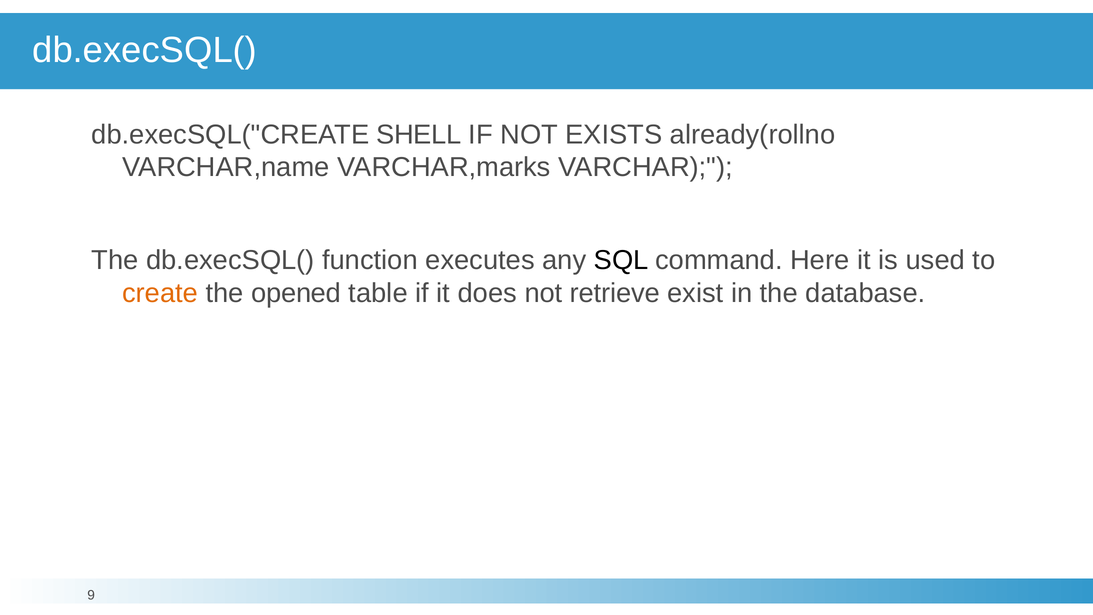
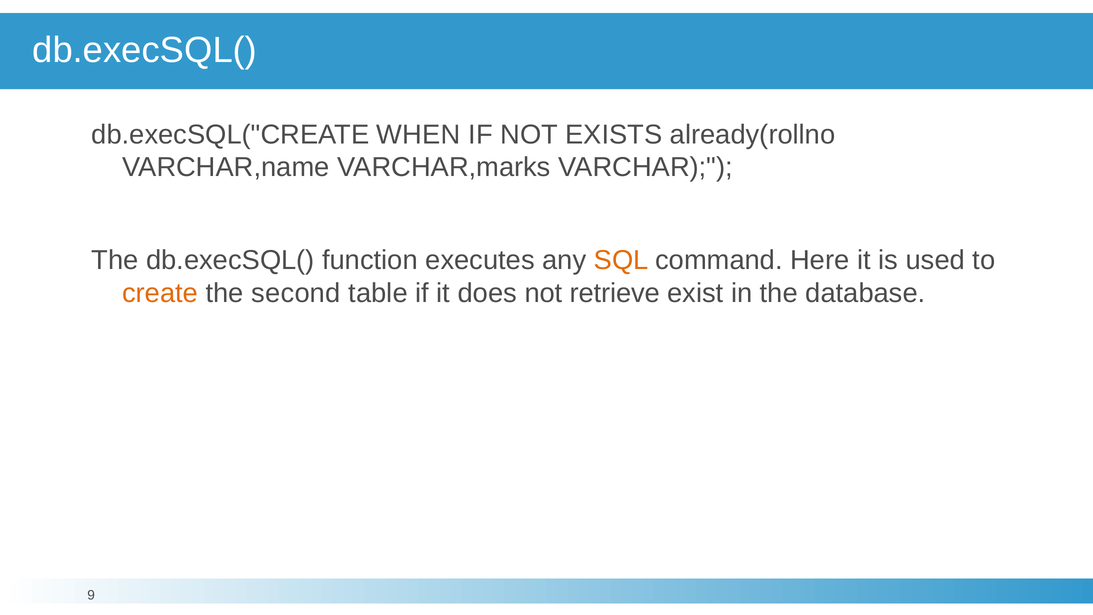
SHELL: SHELL -> WHEN (419, 134)
SQL colour: black -> orange (621, 260)
opened: opened -> second (296, 293)
